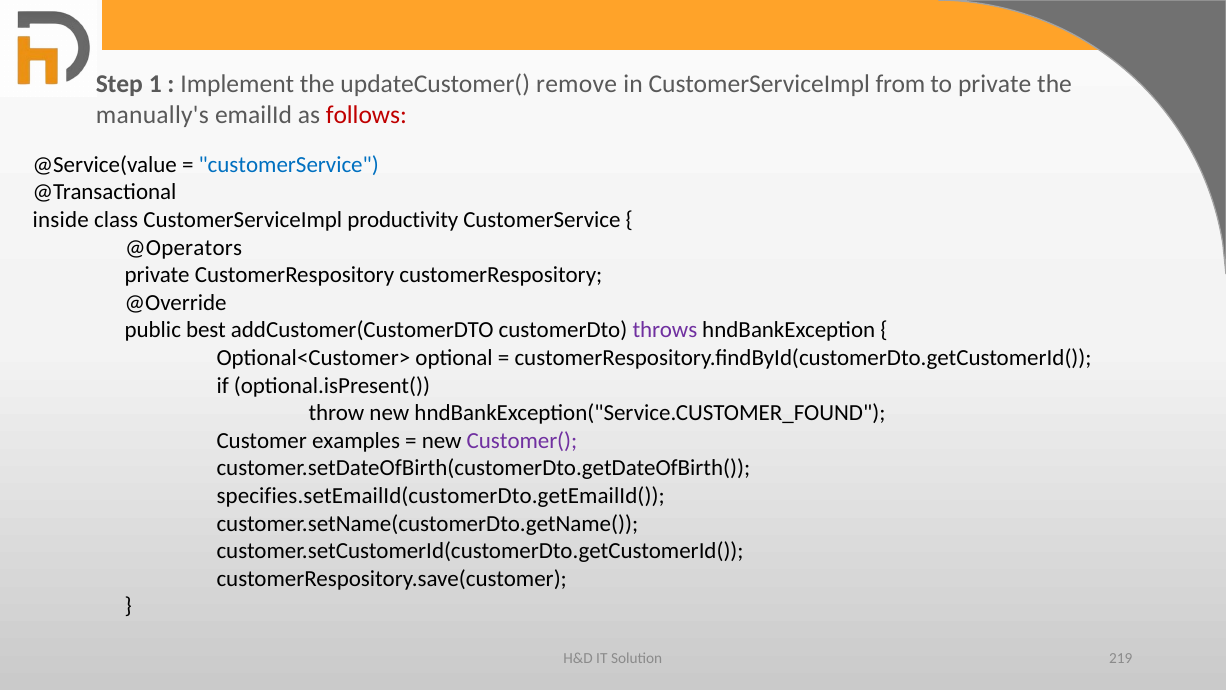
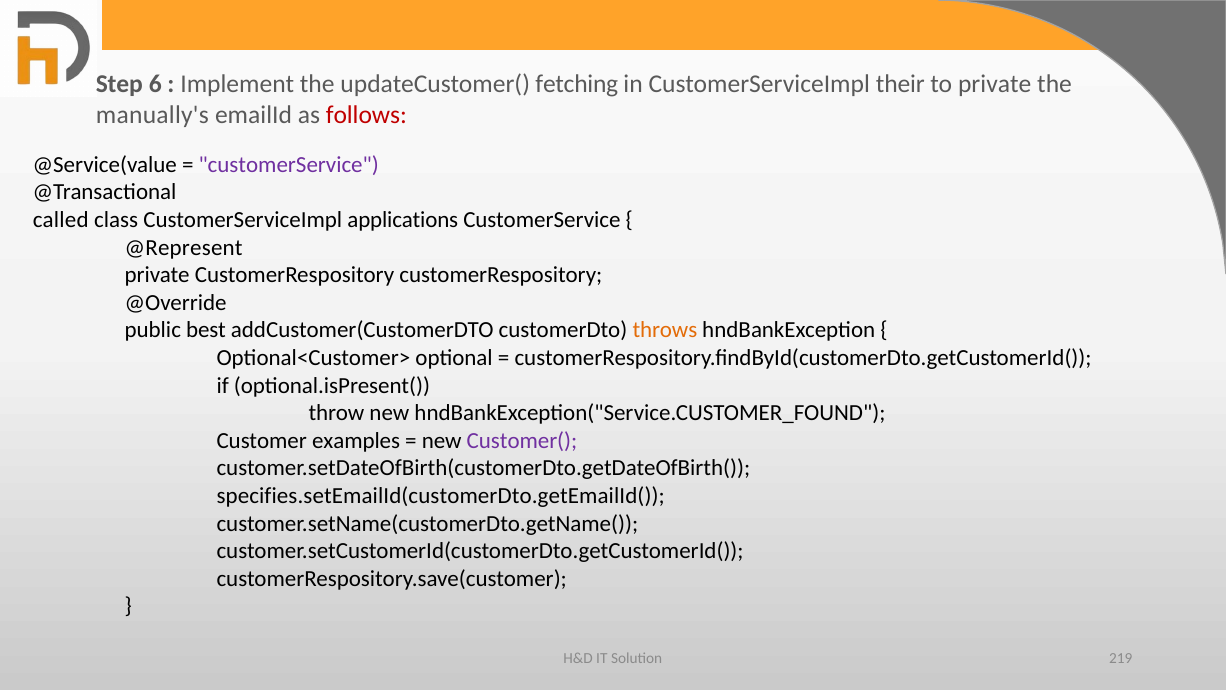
1: 1 -> 6 (155, 84)
remove: remove -> fetching (577, 84)
from: from -> their (900, 84)
customerService colour: blue -> purple (289, 165)
inside: inside -> called (61, 220)
productivity: productivity -> applications (403, 220)
@Operators: @Operators -> @Represent (184, 247)
throws colour: purple -> orange (665, 330)
